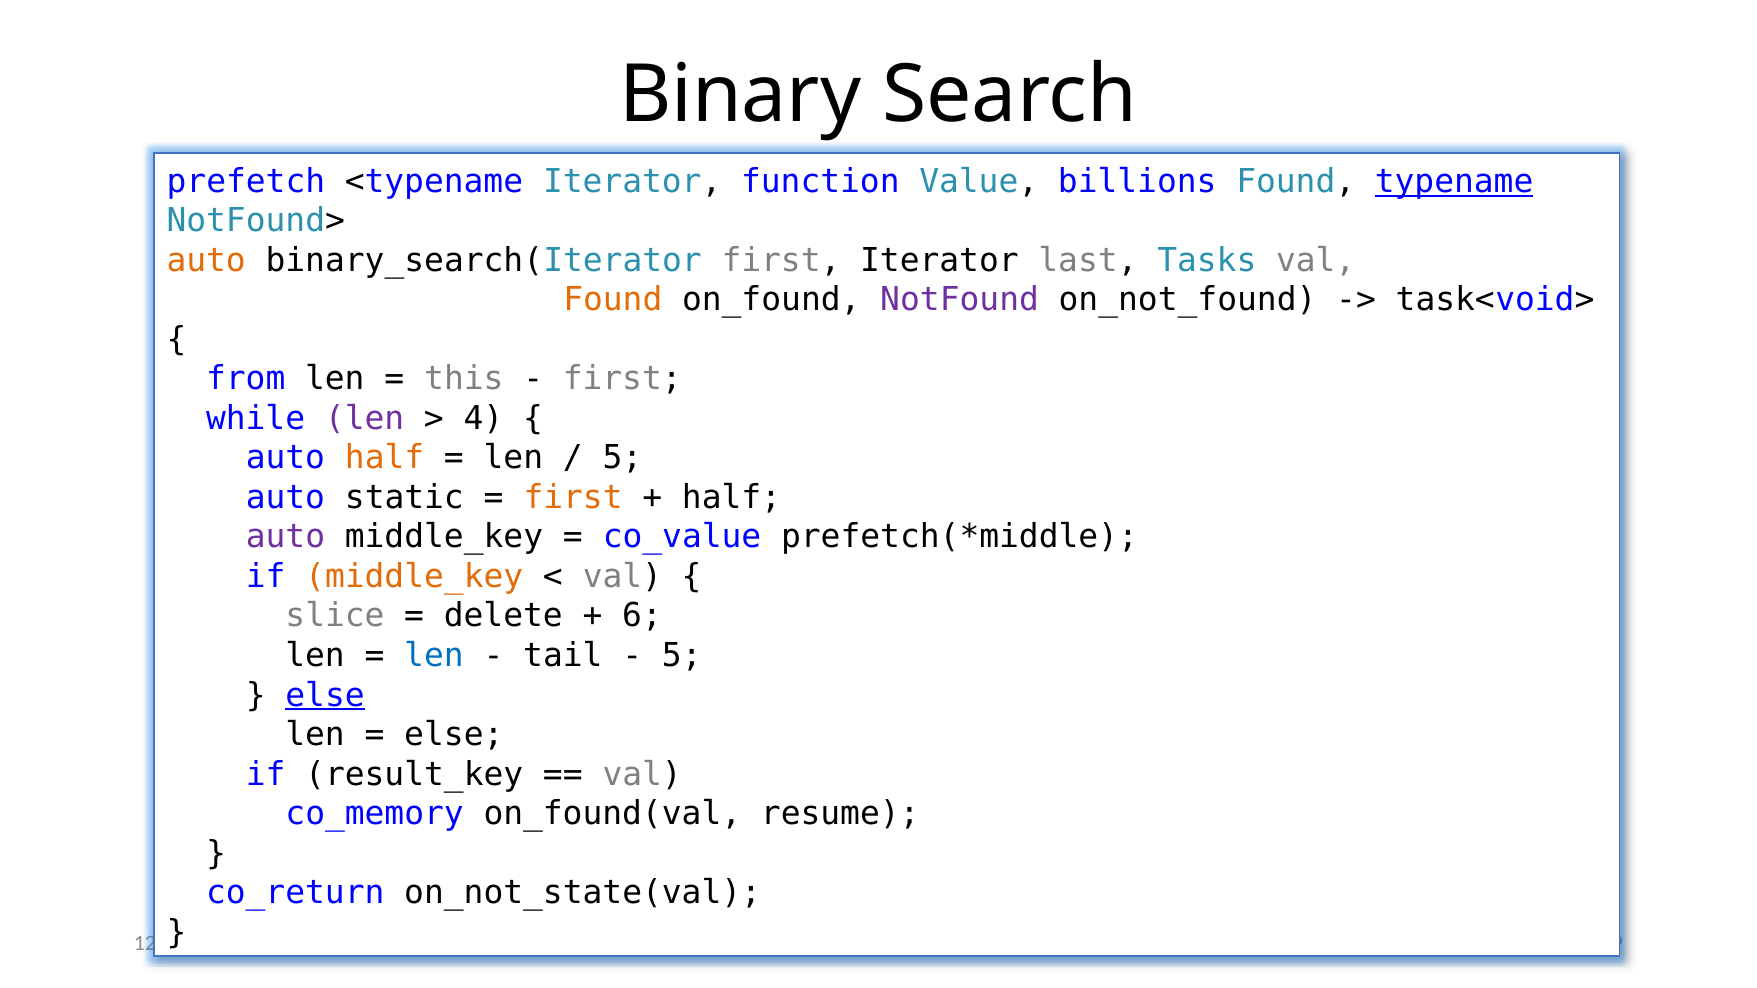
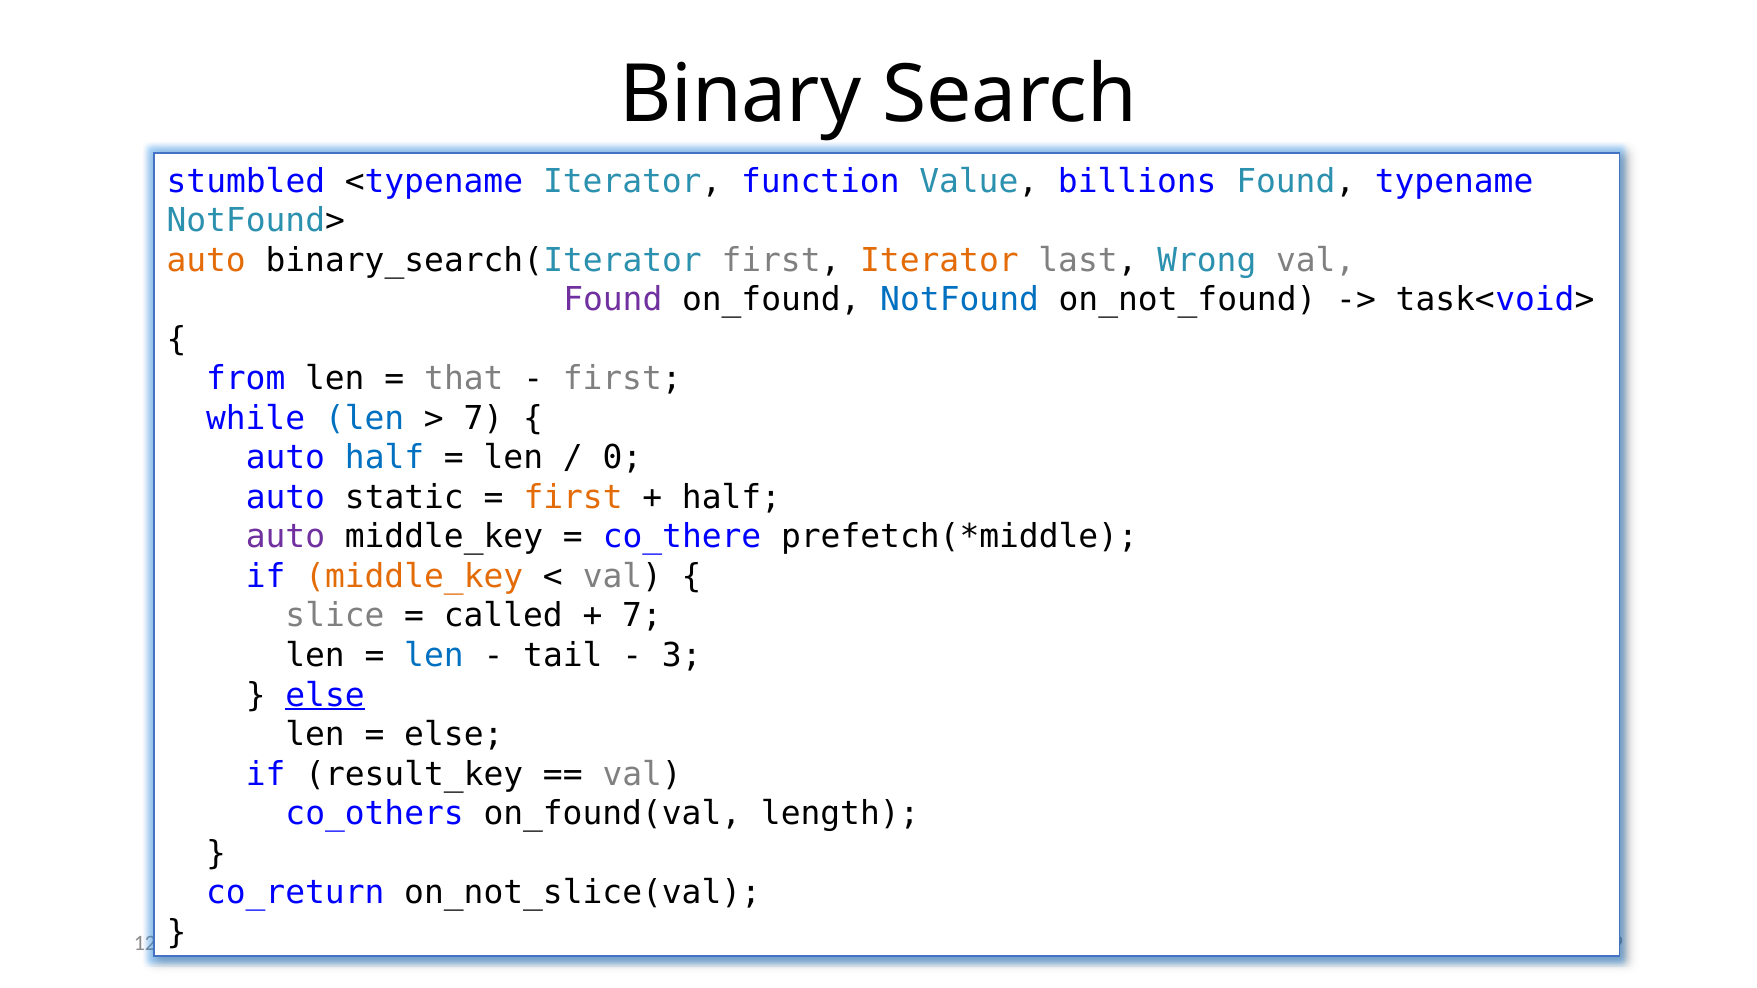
prefetch: prefetch -> stumbled (246, 181)
typename underline: present -> none (1454, 181)
Iterator colour: black -> orange (939, 261)
Tasks: Tasks -> Wrong (1207, 261)
Found colour: orange -> purple (613, 300)
NotFound colour: purple -> blue (960, 300)
this: this -> that (464, 379)
len colour: purple -> blue (365, 419)
4: 4 -> 7 (483, 419)
half colour: orange -> blue (385, 458)
5: 5 -> 0 (622, 458)
co_value: co_value -> co_there (682, 537)
delete: delete -> called (503, 616)
6: 6 -> 7 (642, 616)
5: 5 -> 3 (682, 656)
co_memory: co_memory -> co_others (375, 814)
resume: resume -> length (840, 814)
on_not_state(val: on_not_state(val -> on_not_slice(val (583, 893)
